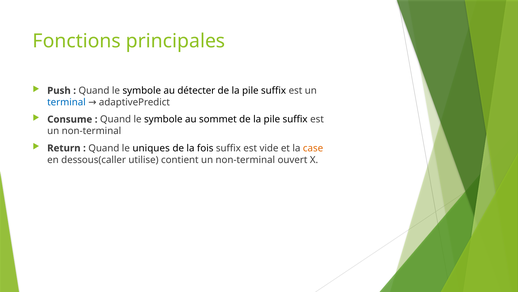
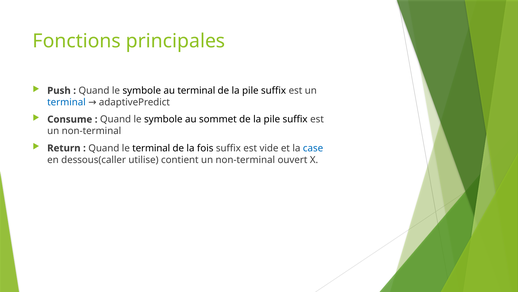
au détecter: détecter -> terminal (196, 90)
le uniques: uniques -> terminal (151, 148)
case colour: orange -> blue (313, 148)
